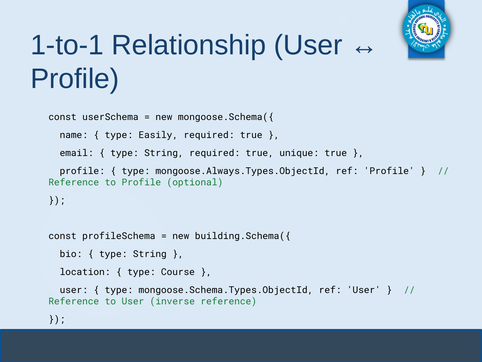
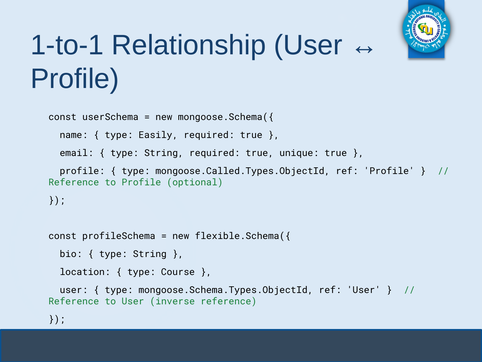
mongoose.Always.Types.ObjectId: mongoose.Always.Types.ObjectId -> mongoose.Called.Types.ObjectId (243, 171)
building.Schema({: building.Schema({ -> flexible.Schema({ (243, 236)
